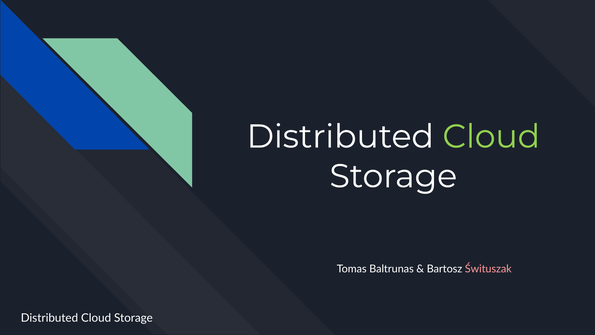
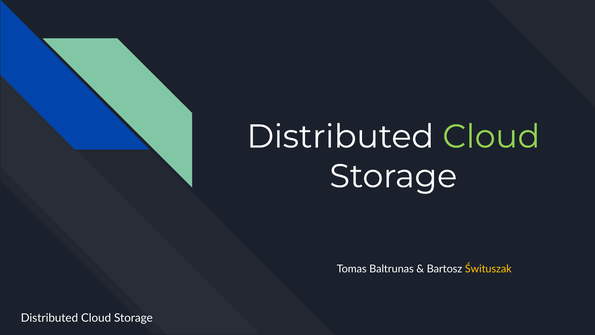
Śwituszak colour: pink -> yellow (488, 269)
